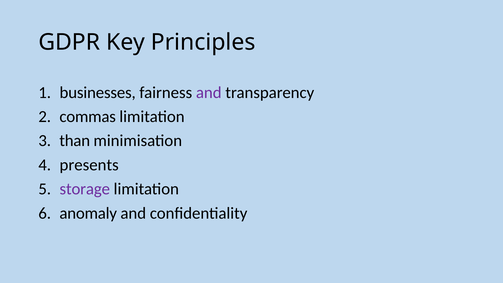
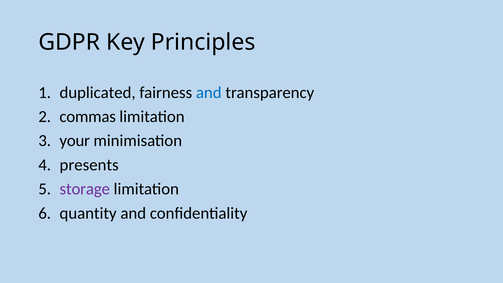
businesses: businesses -> duplicated (98, 92)
and colour: purple -> blue (209, 92)
than: than -> your (75, 141)
anomaly: anomaly -> quantity (88, 213)
